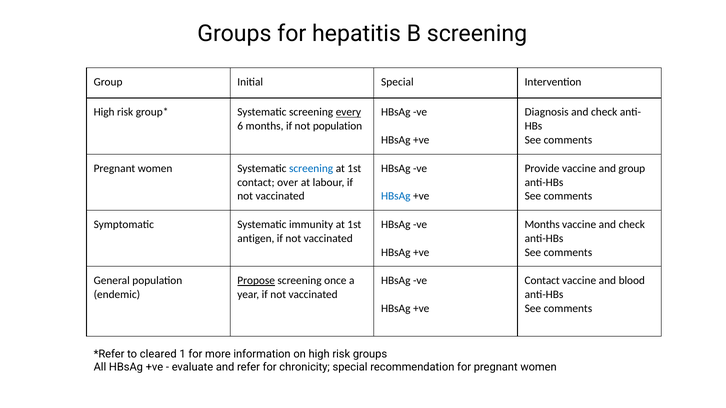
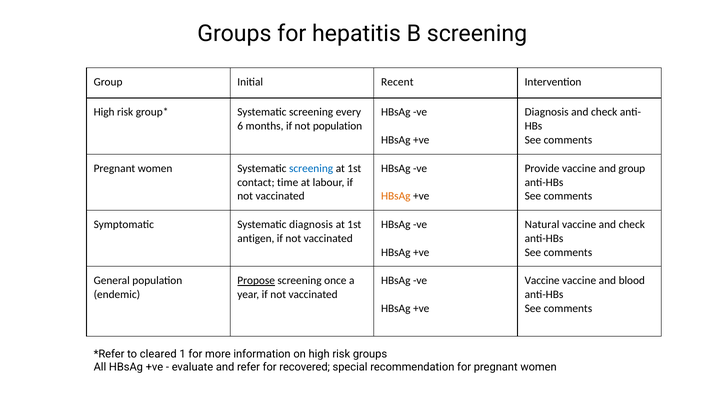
Initial Special: Special -> Recent (397, 82)
every underline: present -> none (348, 112)
over: over -> time (288, 182)
HBsAg colour: blue -> orange (396, 196)
Systematic immunity: immunity -> diagnosis (311, 225)
Months: Months -> Natural (542, 225)
Contact: Contact -> Vaccine (542, 281)
chronicity: chronicity -> recovered (305, 368)
